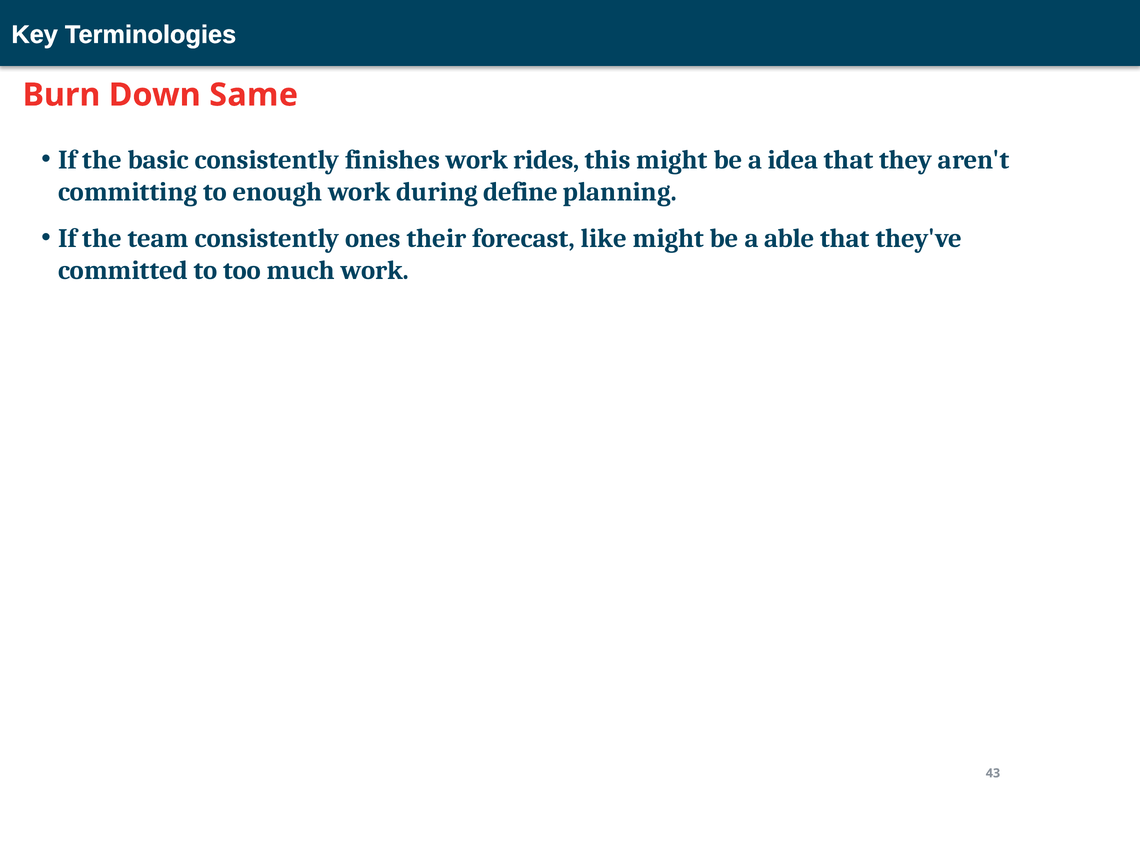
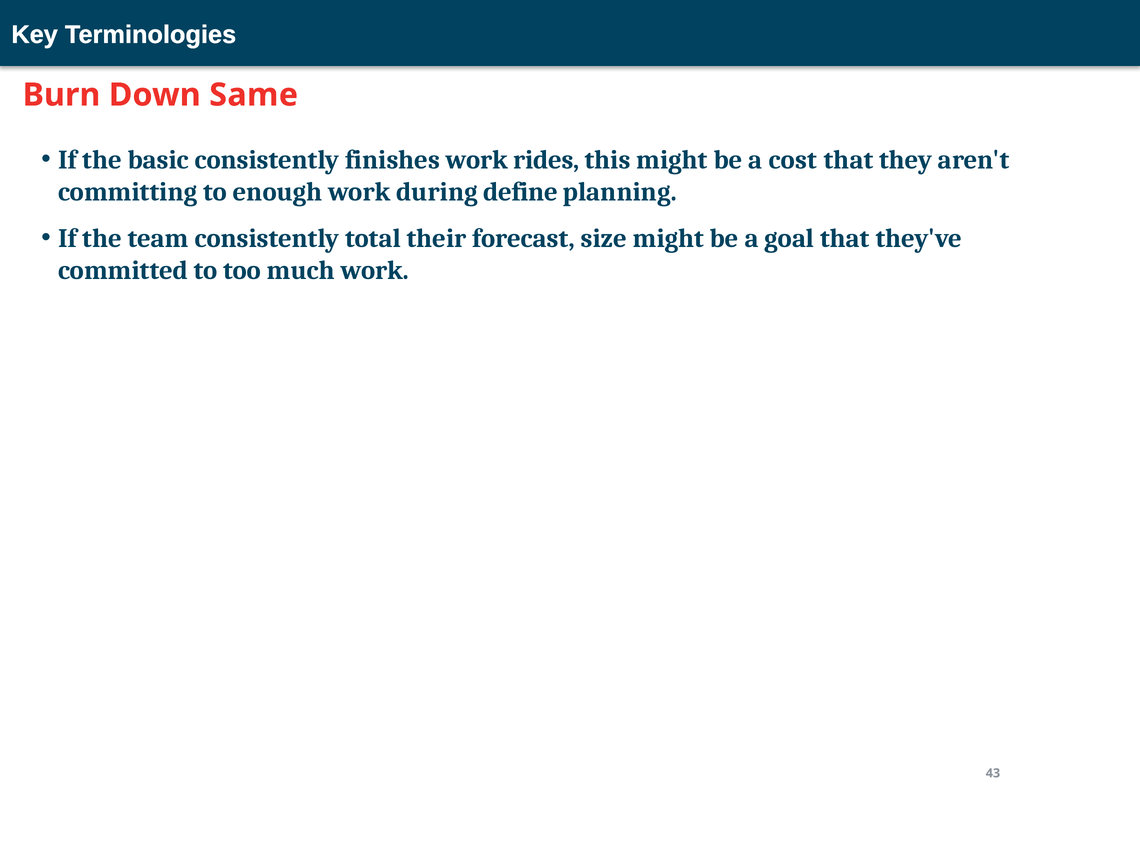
idea: idea -> cost (793, 160)
ones: ones -> total (373, 238)
like: like -> size (604, 238)
able: able -> goal (789, 238)
